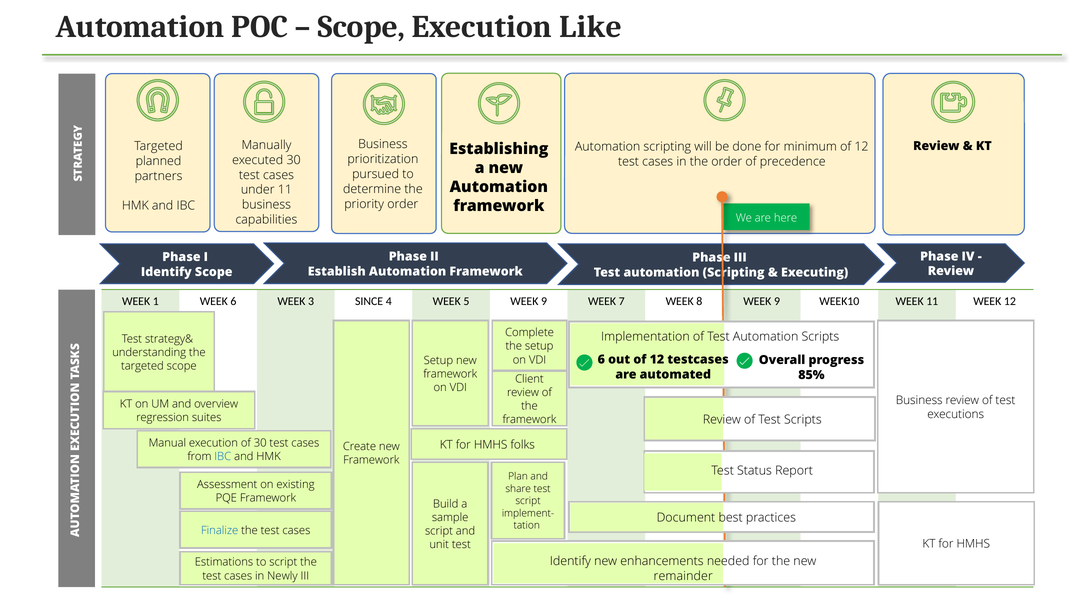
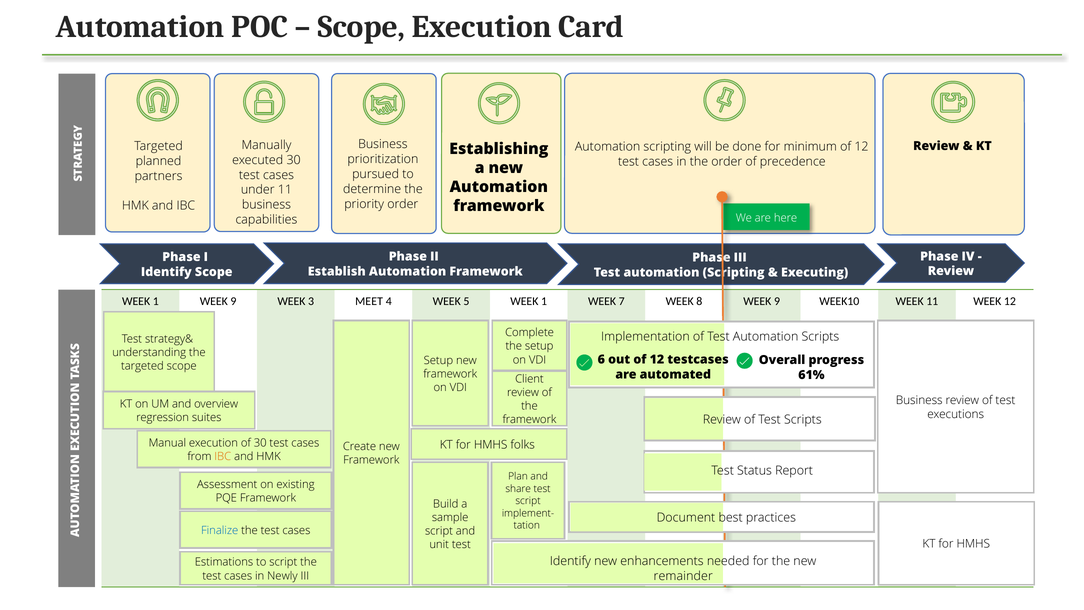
Like: Like -> Card (591, 27)
1 WEEK 6: 6 -> 9 (233, 301)
SINCE: SINCE -> MEET (369, 301)
5 WEEK 9: 9 -> 1 (544, 301)
85%: 85% -> 61% (811, 375)
IBC colour: blue -> orange (223, 456)
